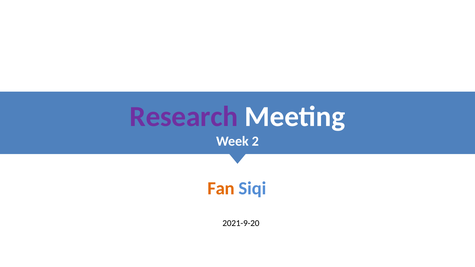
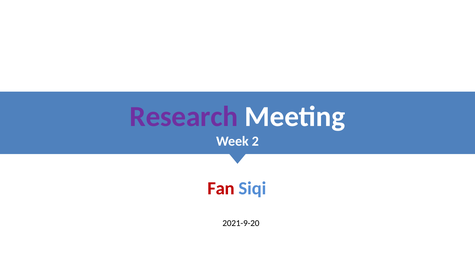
Fan colour: orange -> red (221, 189)
